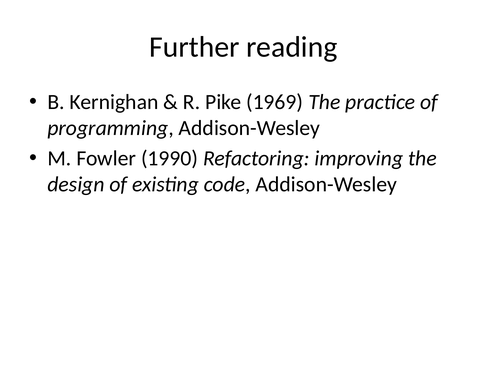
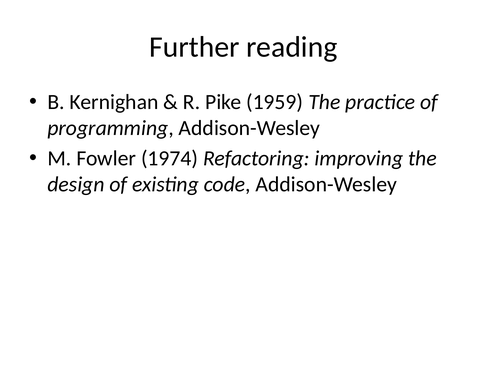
1969: 1969 -> 1959 (275, 102)
1990: 1990 -> 1974 (169, 158)
